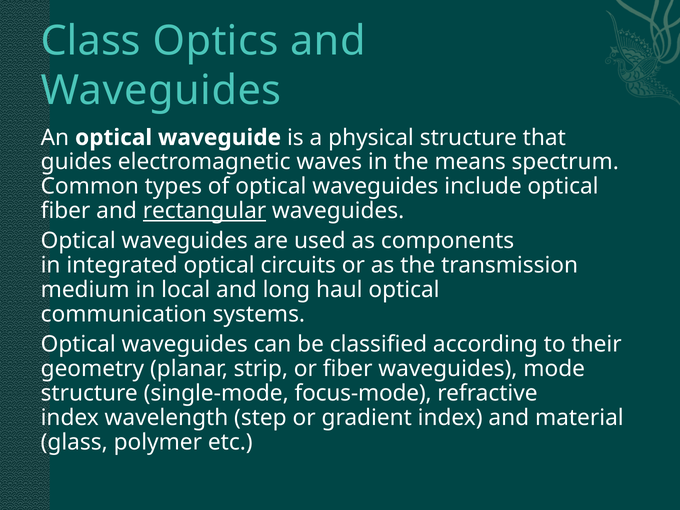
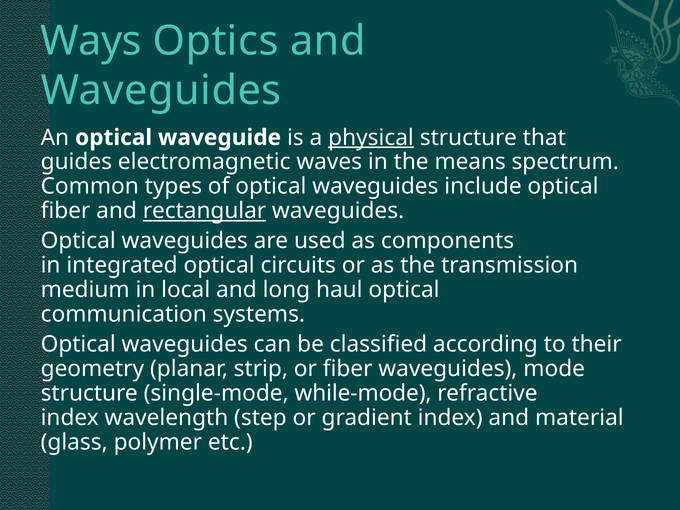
Class: Class -> Ways (91, 41)
physical underline: none -> present (371, 138)
focus-mode: focus-mode -> while-mode (363, 393)
